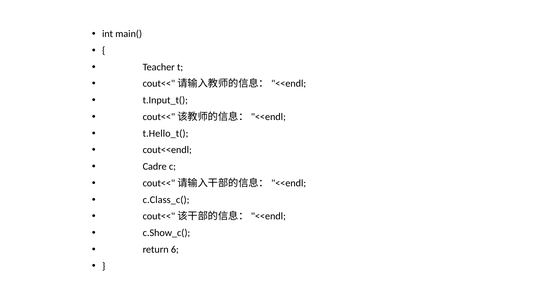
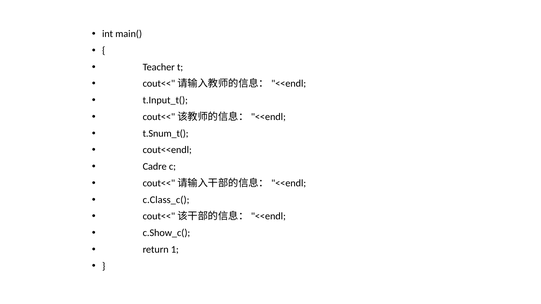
t.Hello_t(: t.Hello_t( -> t.Snum_t( (166, 134)
6: 6 -> 1 (175, 250)
